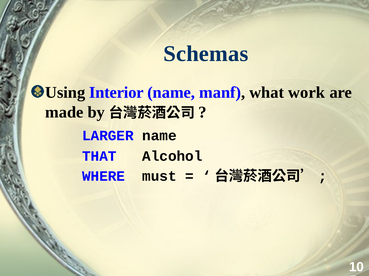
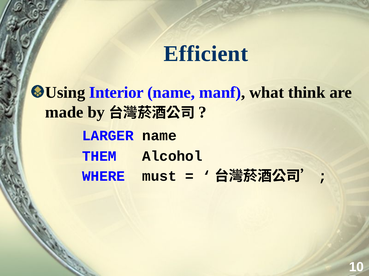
Schemas: Schemas -> Efficient (206, 54)
work: work -> think (307, 93)
THAT: THAT -> THEM (99, 157)
